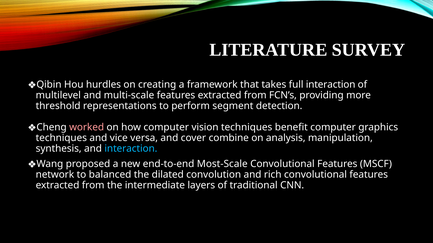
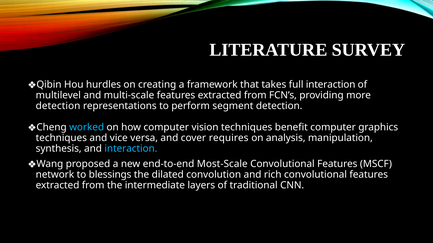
threshold: threshold -> detection (58, 106)
worked colour: pink -> light blue (87, 128)
combine: combine -> requires (229, 138)
balanced: balanced -> blessings (110, 175)
